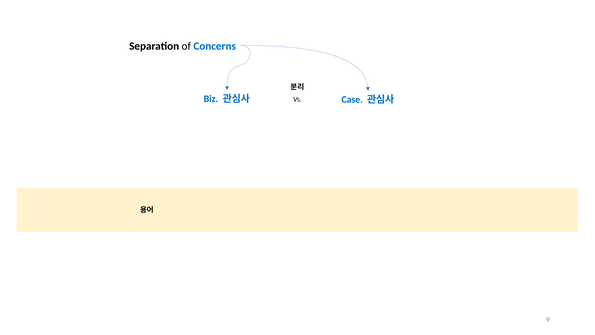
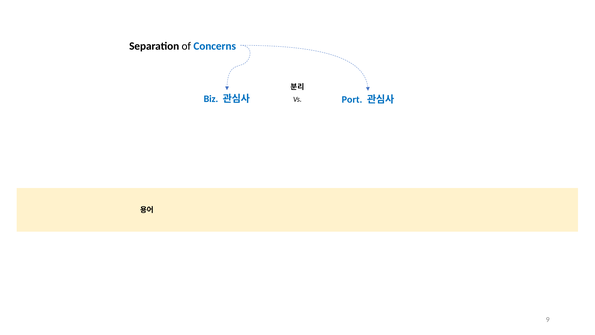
Case: Case -> Port (352, 100)
